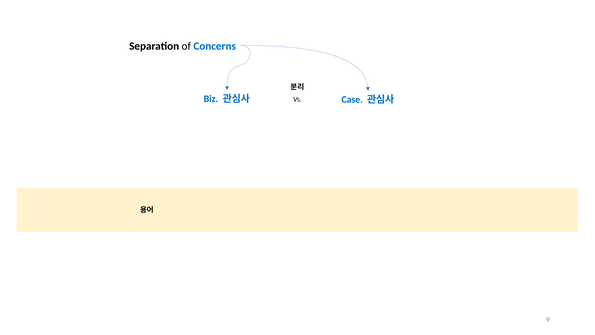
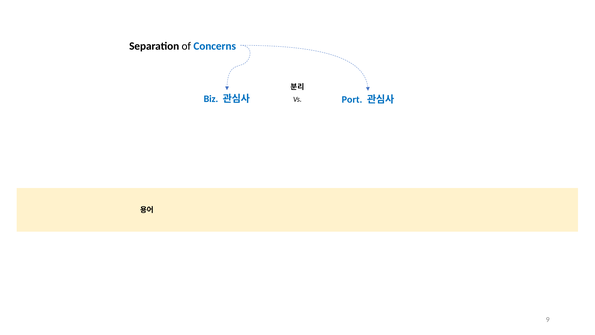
Case: Case -> Port (352, 100)
